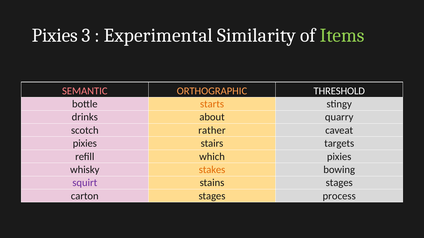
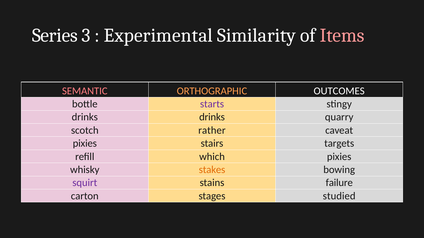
Pixies: Pixies -> Series (55, 36)
Items colour: light green -> pink (342, 36)
THRESHOLD: THRESHOLD -> OUTCOMES (339, 91)
starts colour: orange -> purple (212, 104)
drinks about: about -> drinks (212, 117)
stains stages: stages -> failure (339, 183)
process: process -> studied (339, 196)
